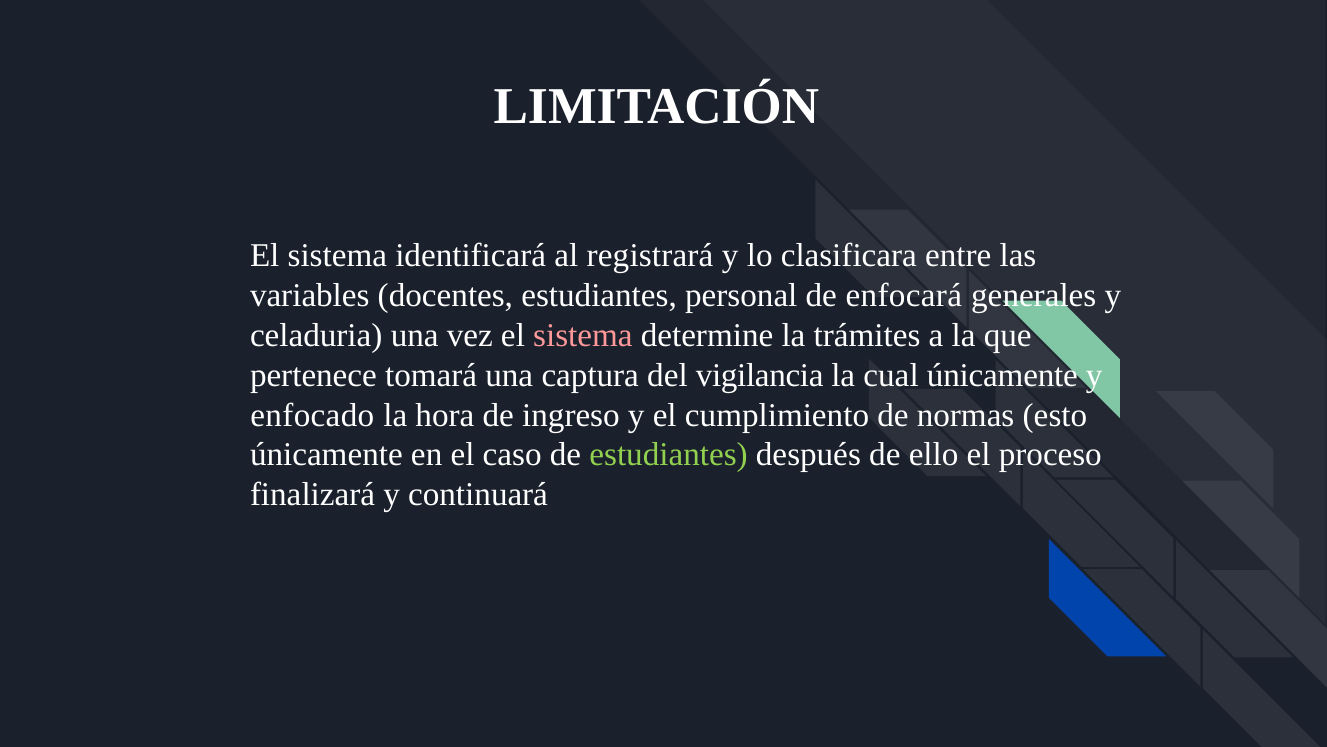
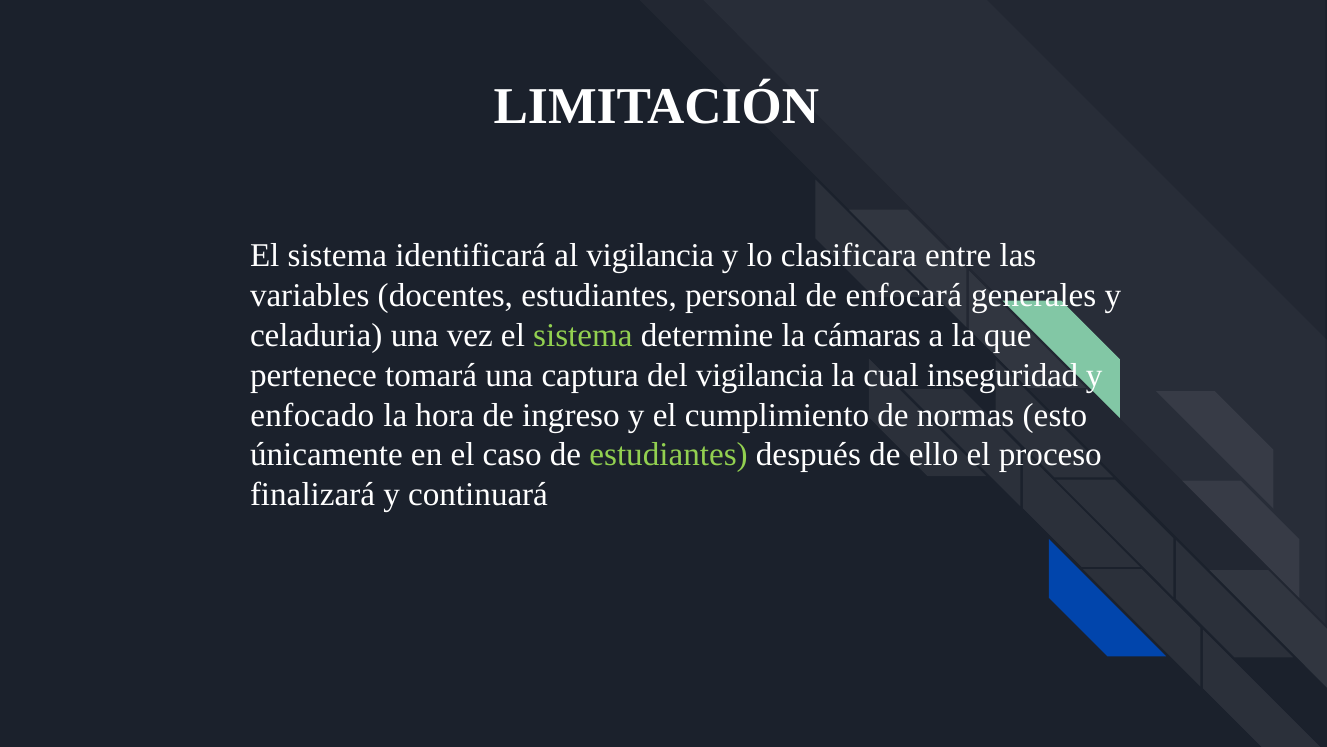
al registrará: registrará -> vigilancia (650, 256)
sistema colour: pink -> light green (583, 335)
trámites: trámites -> cámaras (867, 335)
cual únicamente: únicamente -> inseguridad (1003, 375)
